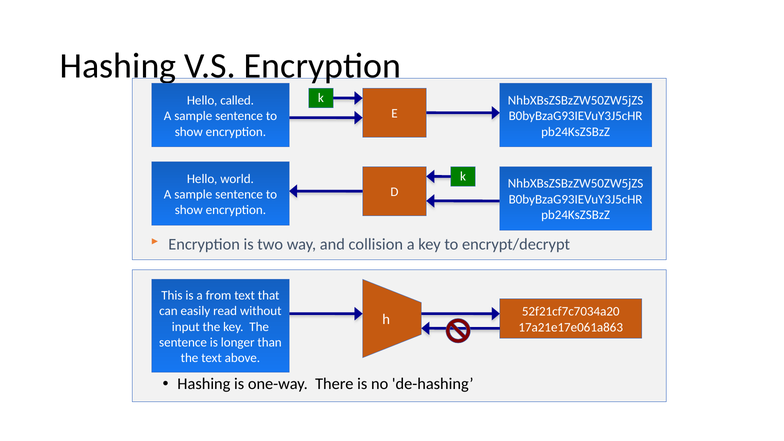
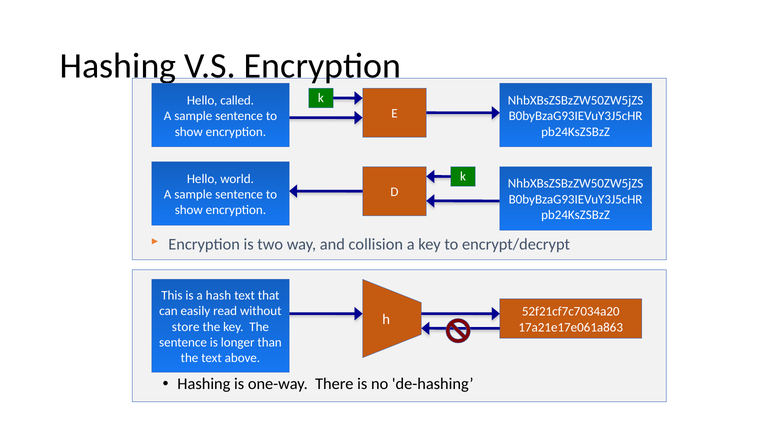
from: from -> hash (218, 295)
input: input -> store (186, 327)
